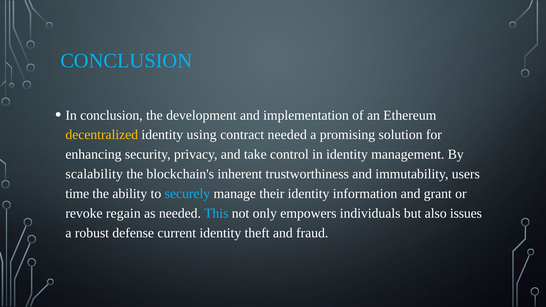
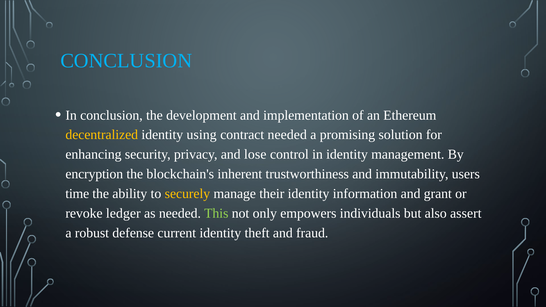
take: take -> lose (255, 155)
scalability: scalability -> encryption (94, 174)
securely colour: light blue -> yellow (187, 194)
regain: regain -> ledger (123, 213)
This colour: light blue -> light green (216, 213)
issues: issues -> assert (466, 213)
